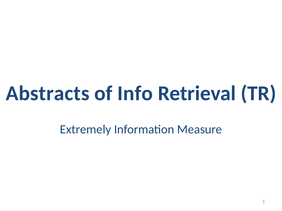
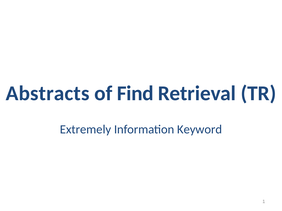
Info: Info -> Find (135, 94)
Measure: Measure -> Keyword (200, 130)
